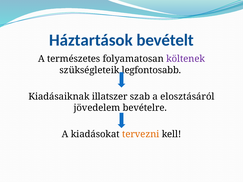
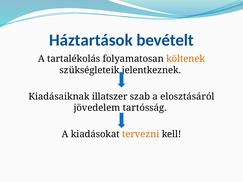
természetes: természetes -> tartalékolás (74, 59)
költenek colour: purple -> orange (186, 59)
legfontosabb: legfontosabb -> jelentkeznek (151, 70)
bevételre: bevételre -> tartósság (145, 108)
